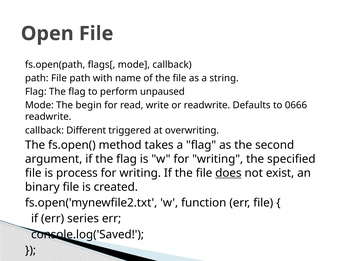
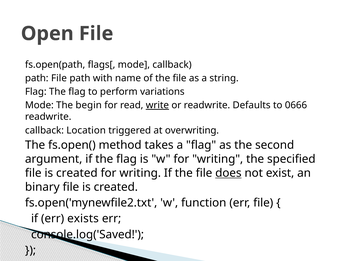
unpaused: unpaused -> variations (162, 92)
write underline: none -> present (157, 105)
Different: Different -> Location (86, 130)
process: process -> created (77, 173)
series: series -> exists (83, 219)
